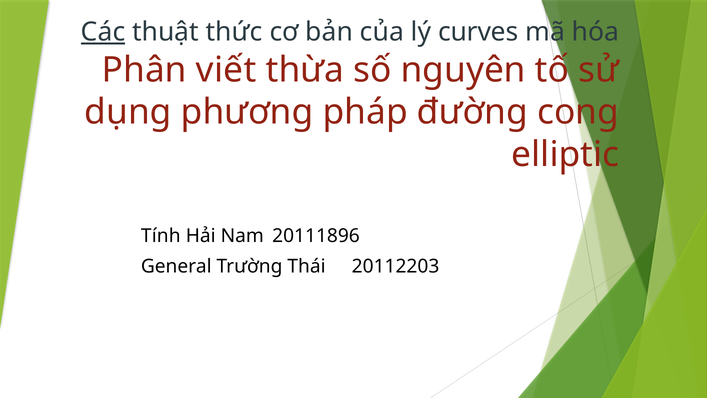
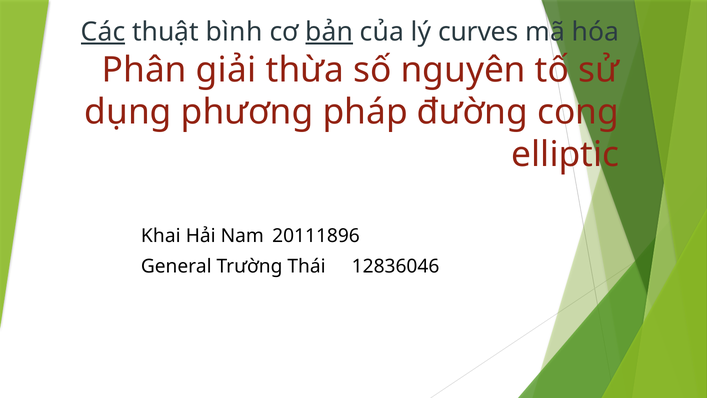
thức: thức -> bình (234, 32)
bản underline: none -> present (329, 32)
viết: viết -> giải (226, 70)
Tính: Tính -> Khai (161, 236)
20112203: 20112203 -> 12836046 (396, 266)
